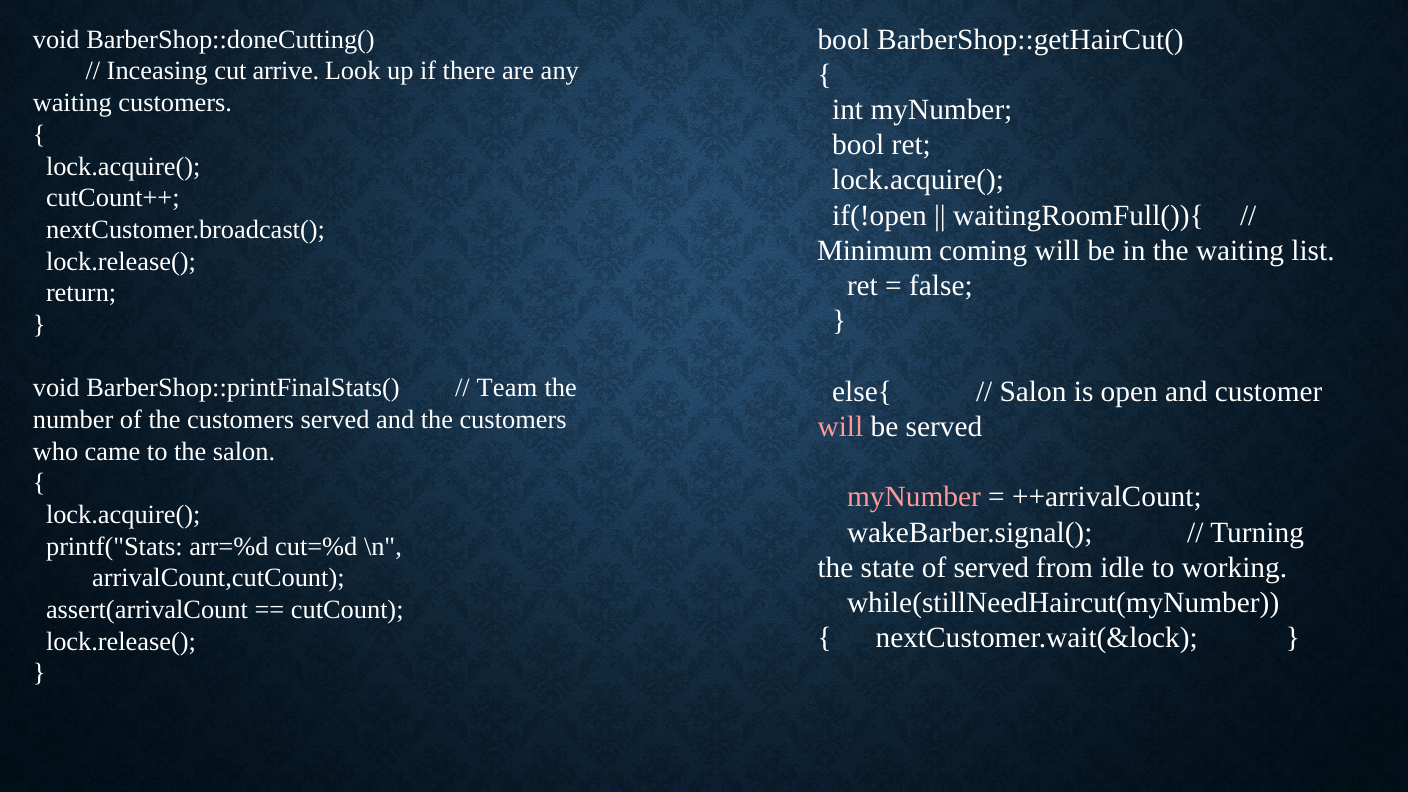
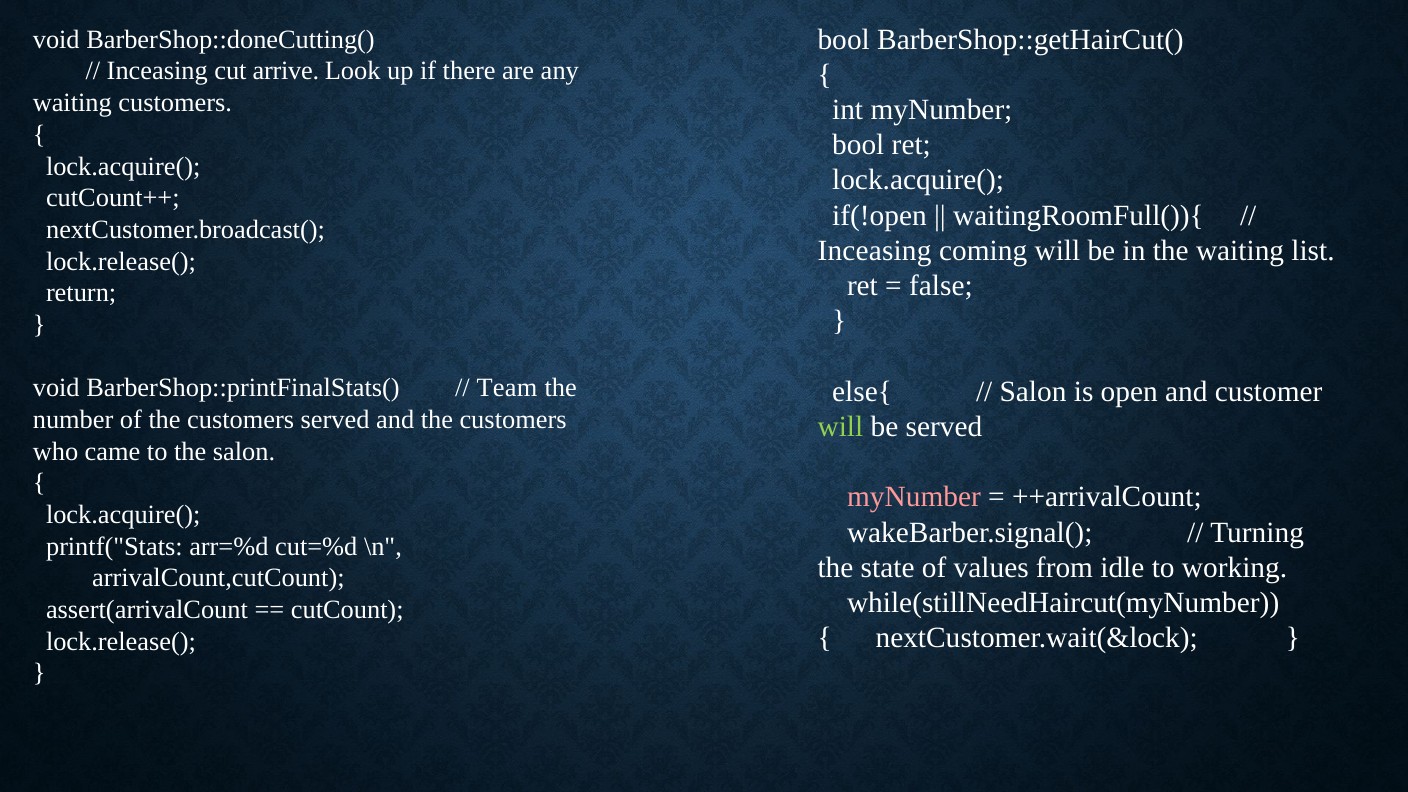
Minimum: Minimum -> Inceasing (875, 251)
will colour: pink -> light green (840, 427)
of served: served -> values (991, 568)
